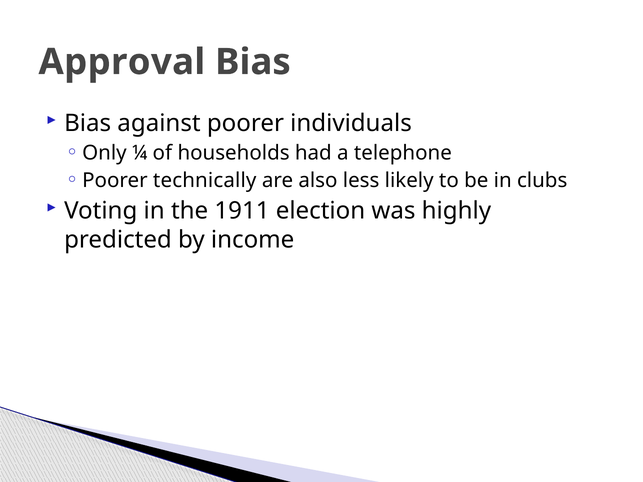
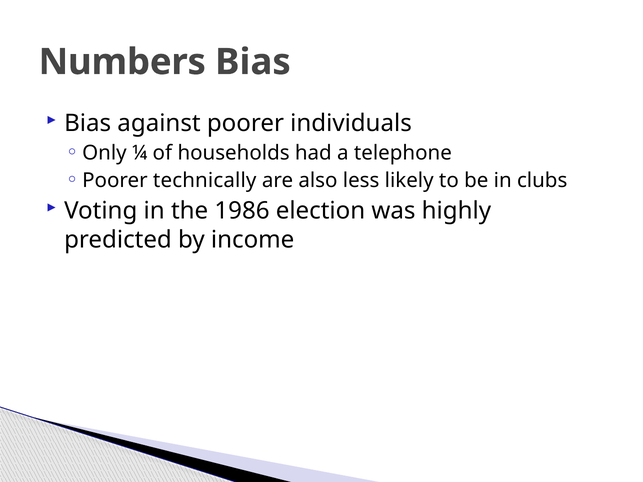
Approval: Approval -> Numbers (122, 62)
1911: 1911 -> 1986 (242, 211)
